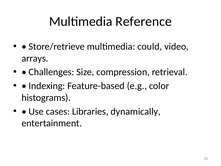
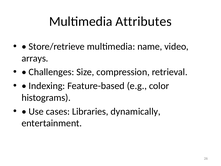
Reference: Reference -> Attributes (144, 21)
could: could -> name (150, 46)
